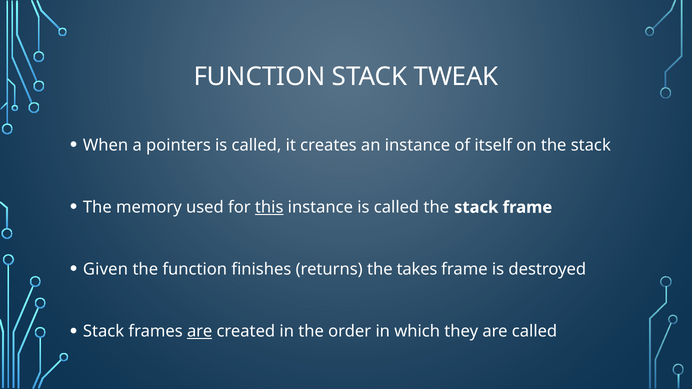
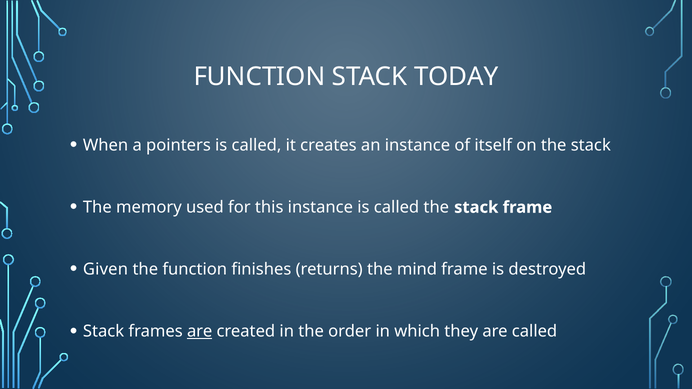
TWEAK: TWEAK -> TODAY (456, 77)
this underline: present -> none (269, 207)
takes: takes -> mind (417, 270)
